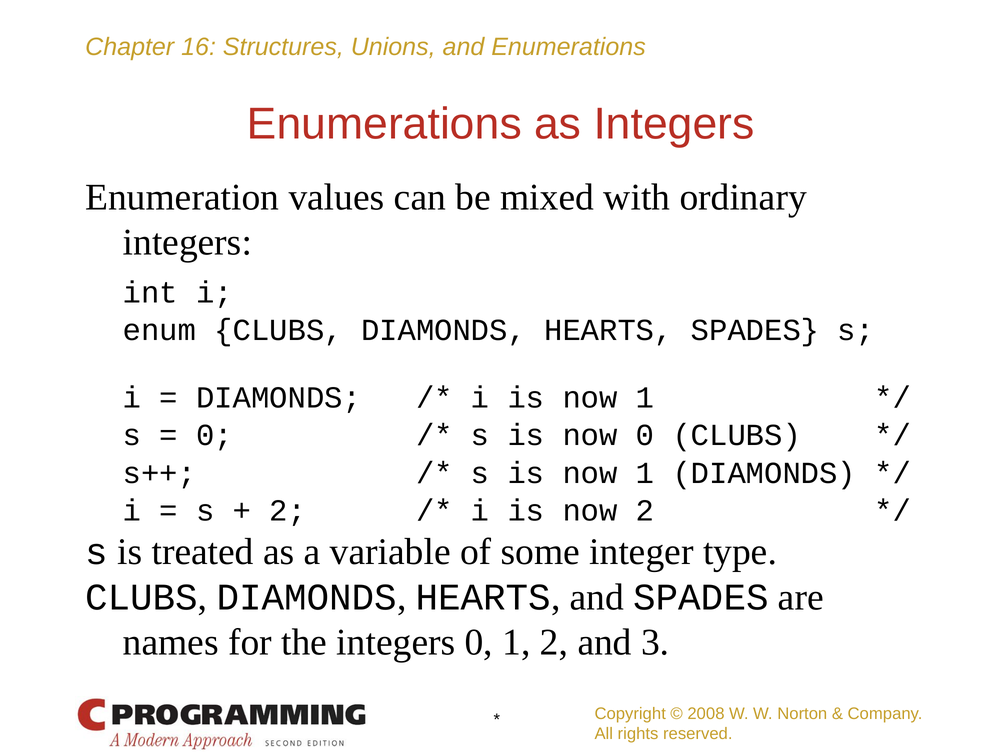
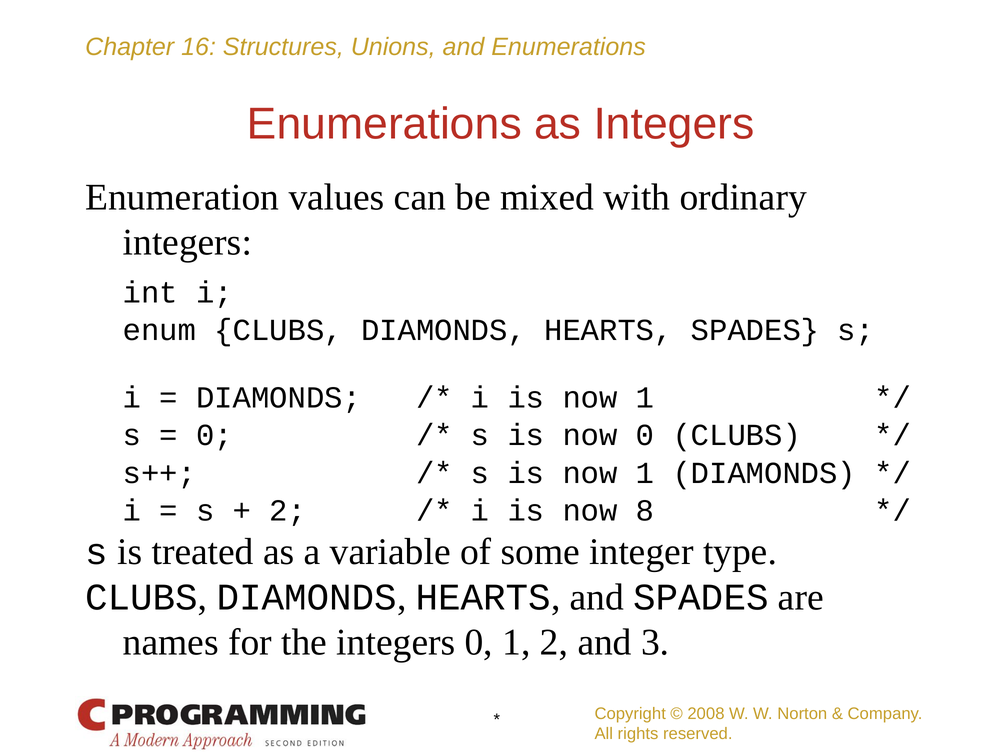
now 2: 2 -> 8 (645, 511)
